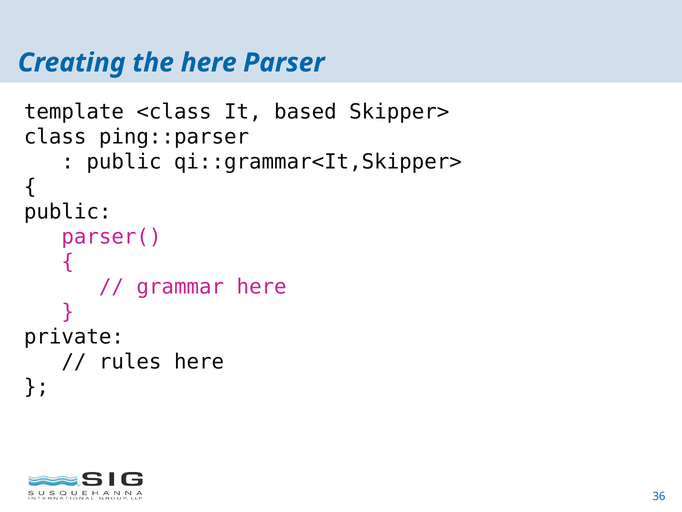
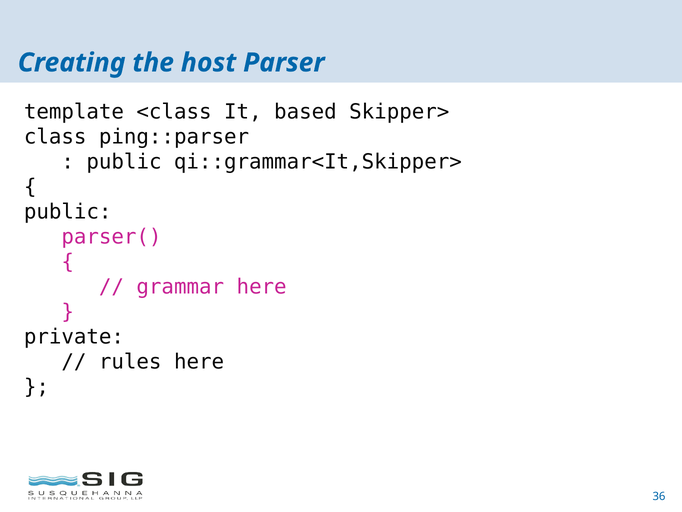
the here: here -> host (209, 63)
